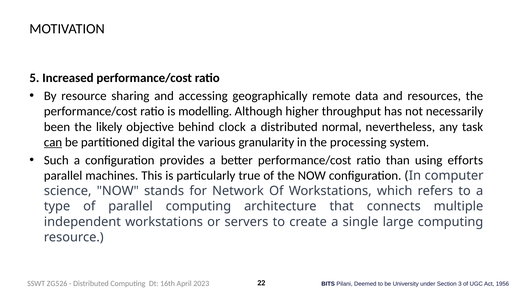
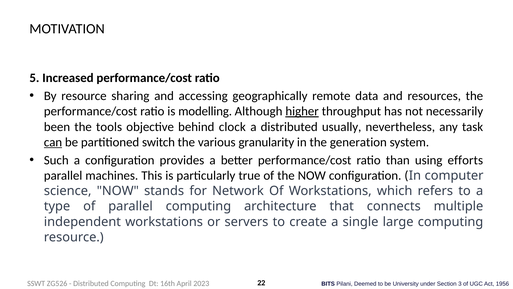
higher underline: none -> present (302, 111)
likely: likely -> tools (109, 127)
normal: normal -> usually (342, 127)
digital: digital -> switch (158, 142)
processing: processing -> generation (358, 142)
